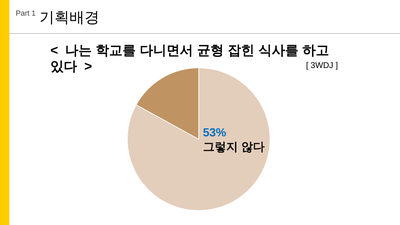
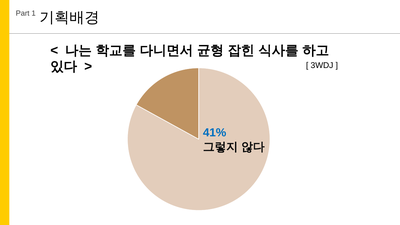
53%: 53% -> 41% (215, 133)
